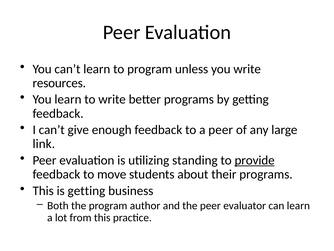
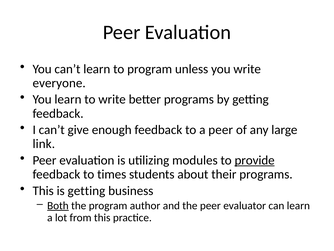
resources: resources -> everyone (59, 83)
standing: standing -> modules (195, 160)
move: move -> times (112, 174)
Both underline: none -> present (58, 205)
